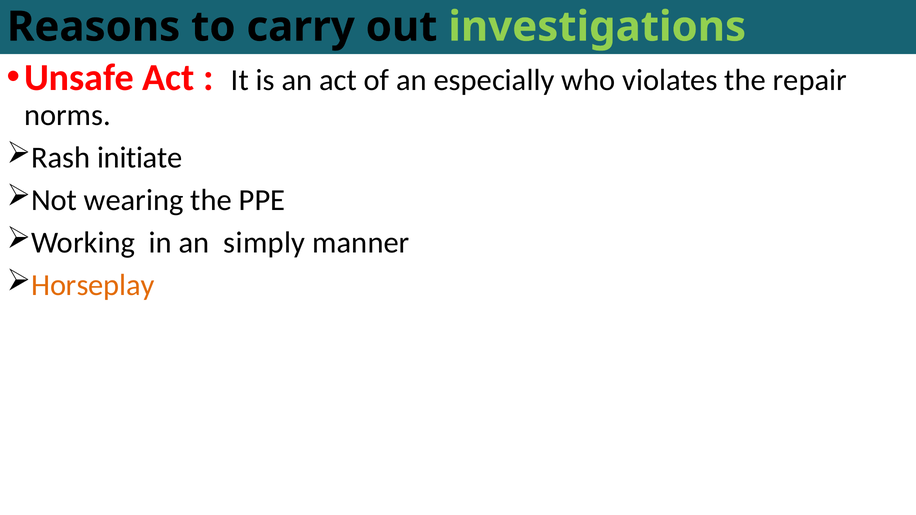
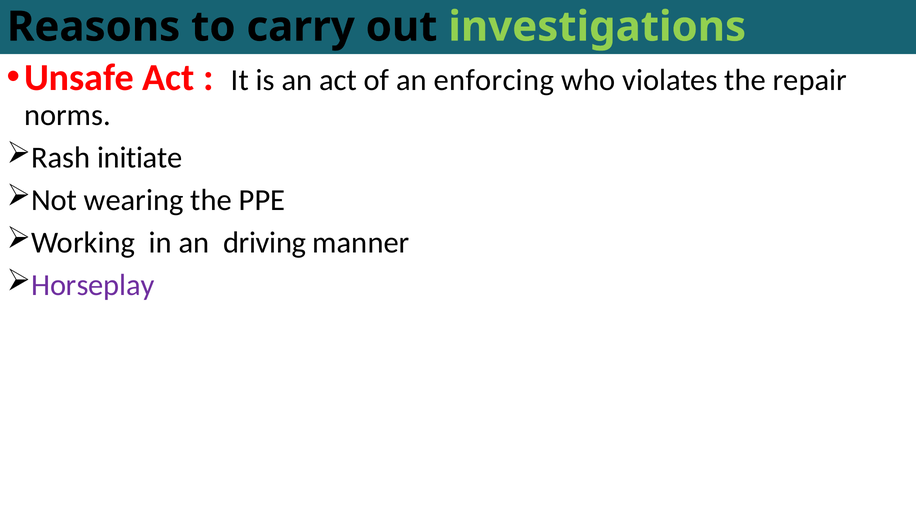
especially: especially -> enforcing (494, 80)
simply: simply -> driving (265, 243)
Horseplay colour: orange -> purple (93, 285)
